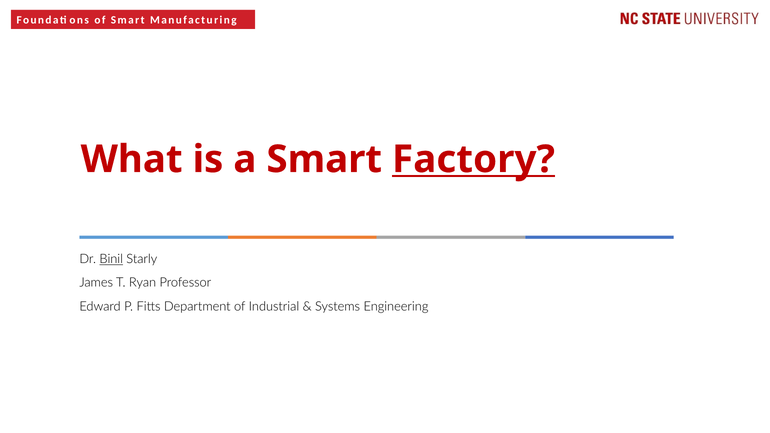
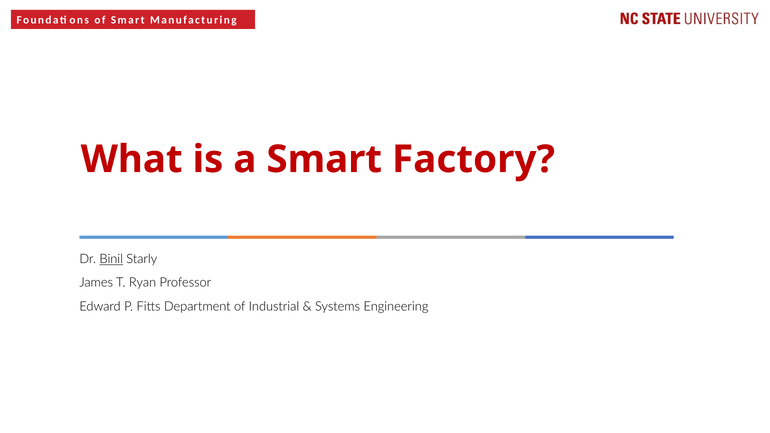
Factory underline: present -> none (473, 159)
